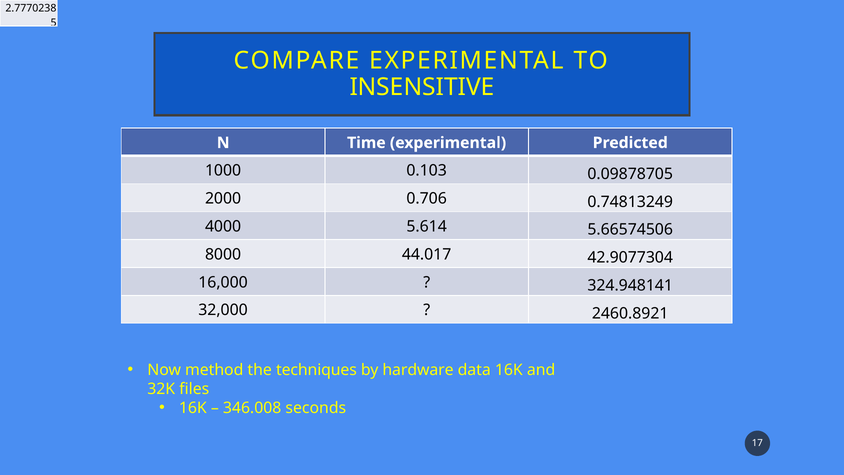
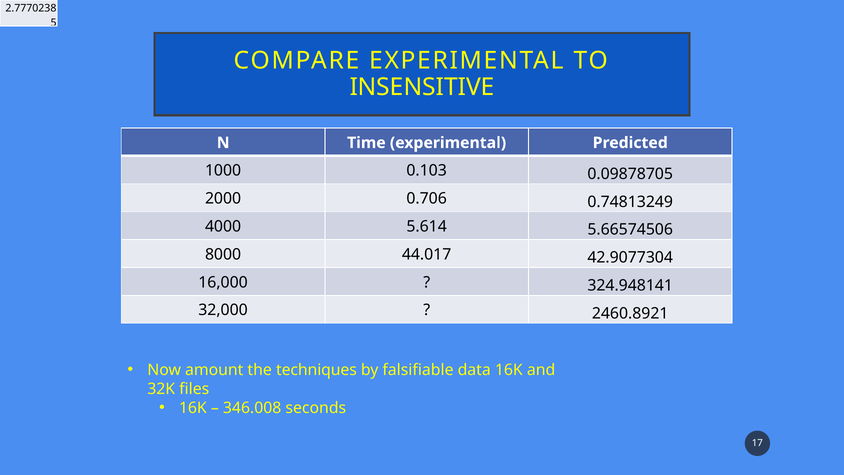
method: method -> amount (214, 370)
hardware: hardware -> falsifiable (418, 370)
